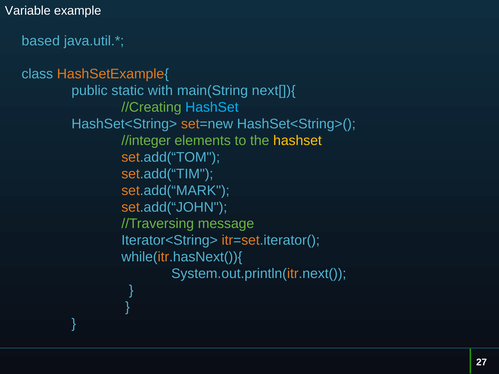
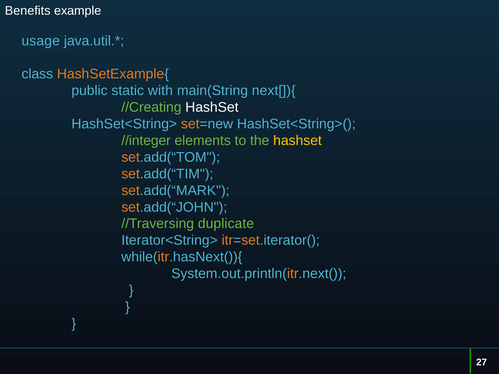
Variable: Variable -> Benefits (28, 11)
based: based -> usage (41, 41)
HashSet colour: light blue -> white (212, 107)
message: message -> duplicate (226, 224)
